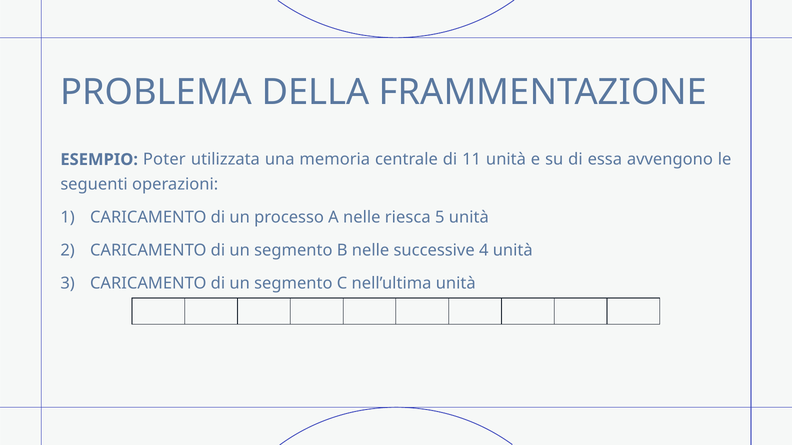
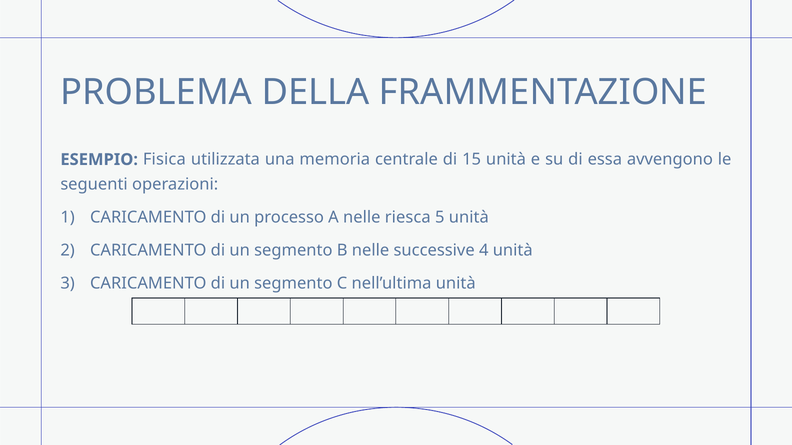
Poter: Poter -> Fisica (164, 160)
11: 11 -> 15 (472, 160)
